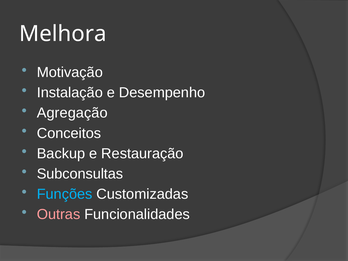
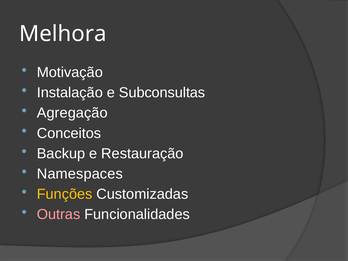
Desempenho: Desempenho -> Subconsultas (162, 93)
Subconsultas: Subconsultas -> Namespaces (80, 174)
Funções colour: light blue -> yellow (65, 194)
